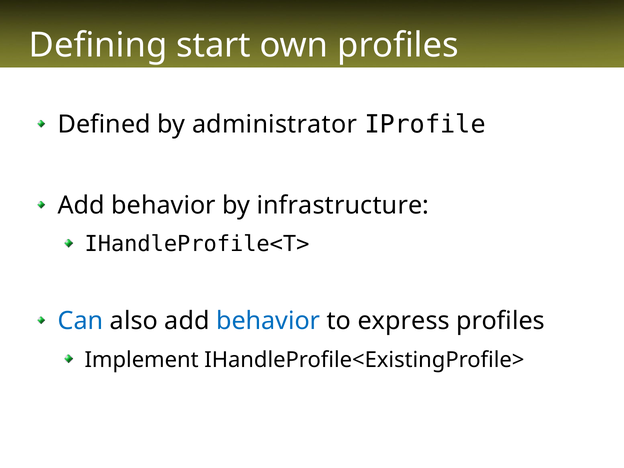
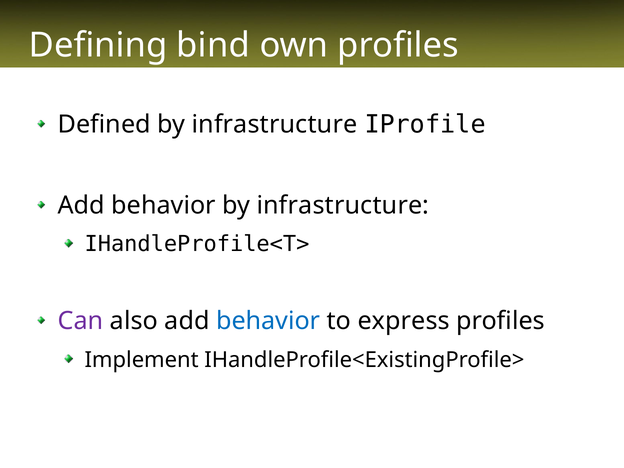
start: start -> bind (213, 45)
Defined by administrator: administrator -> infrastructure (275, 125)
Can colour: blue -> purple (81, 321)
